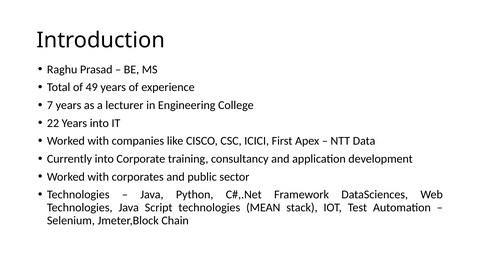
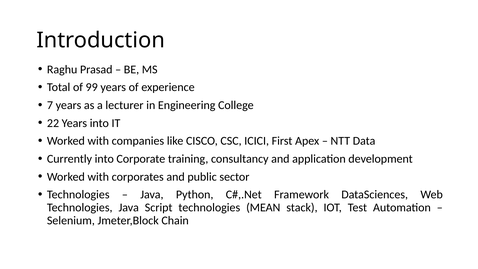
49: 49 -> 99 (92, 87)
